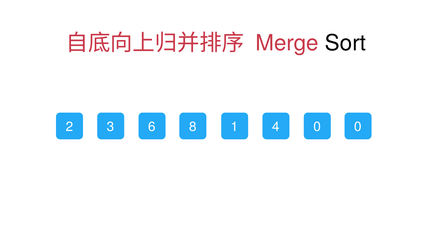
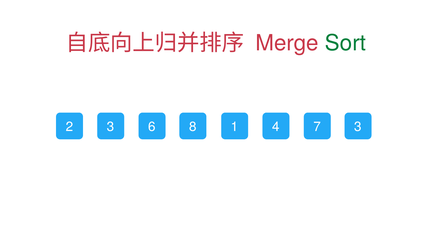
Sort colour: black -> green (345, 43)
2 0: 0 -> 7 (317, 127)
4 0: 0 -> 3 (358, 127)
